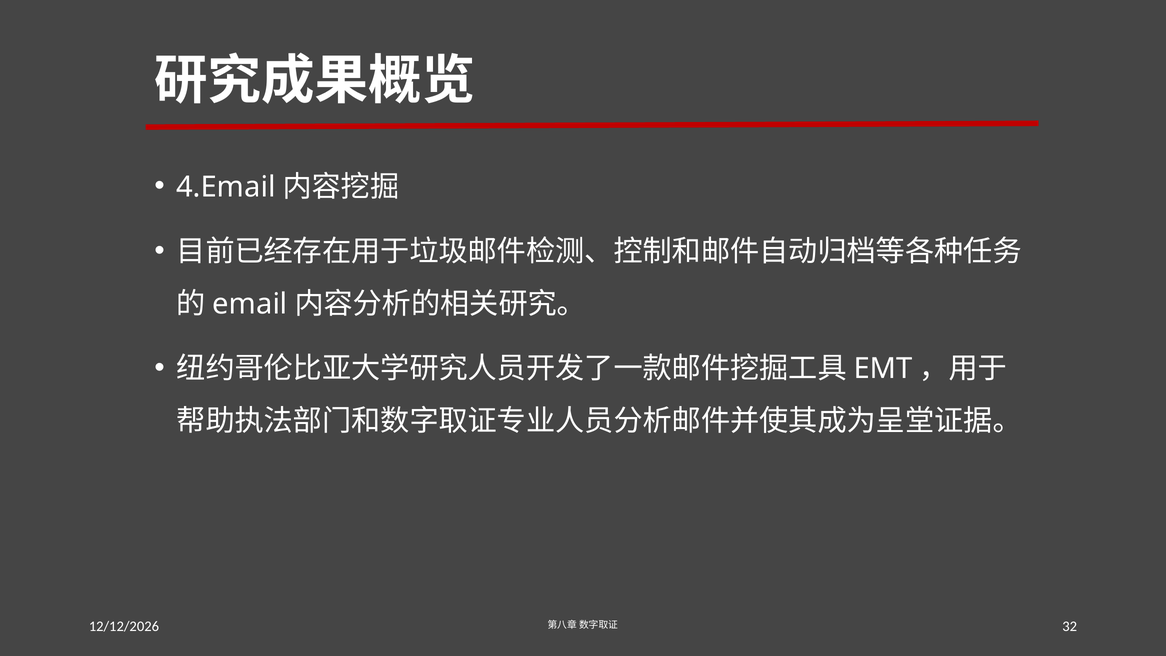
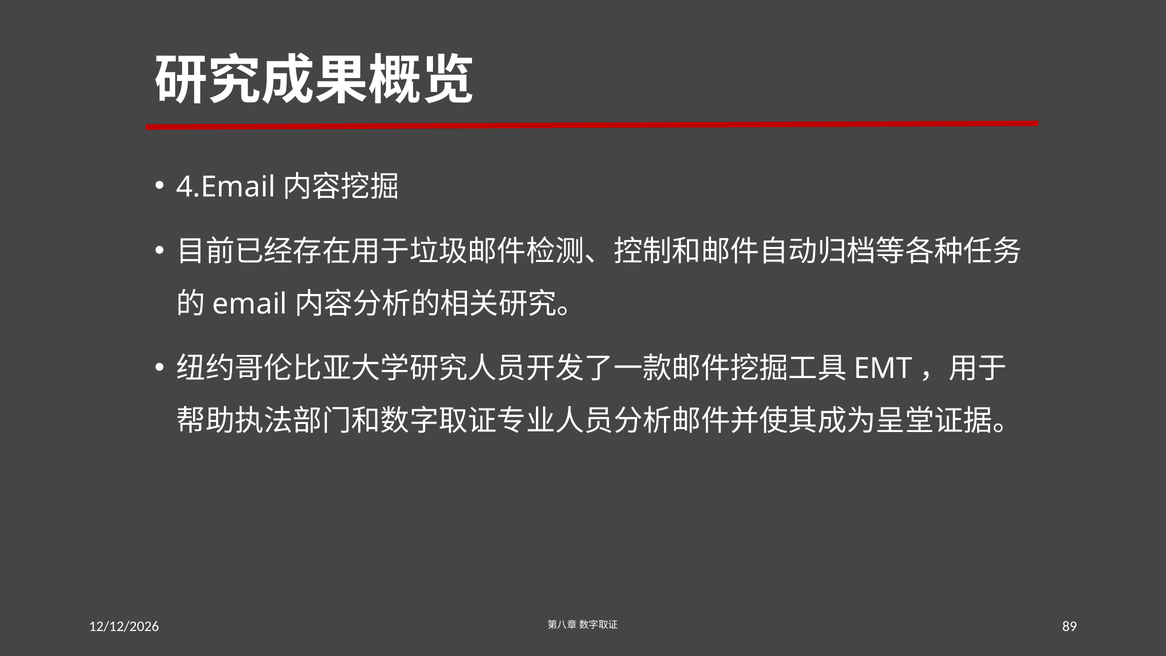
32: 32 -> 89 (1070, 626)
